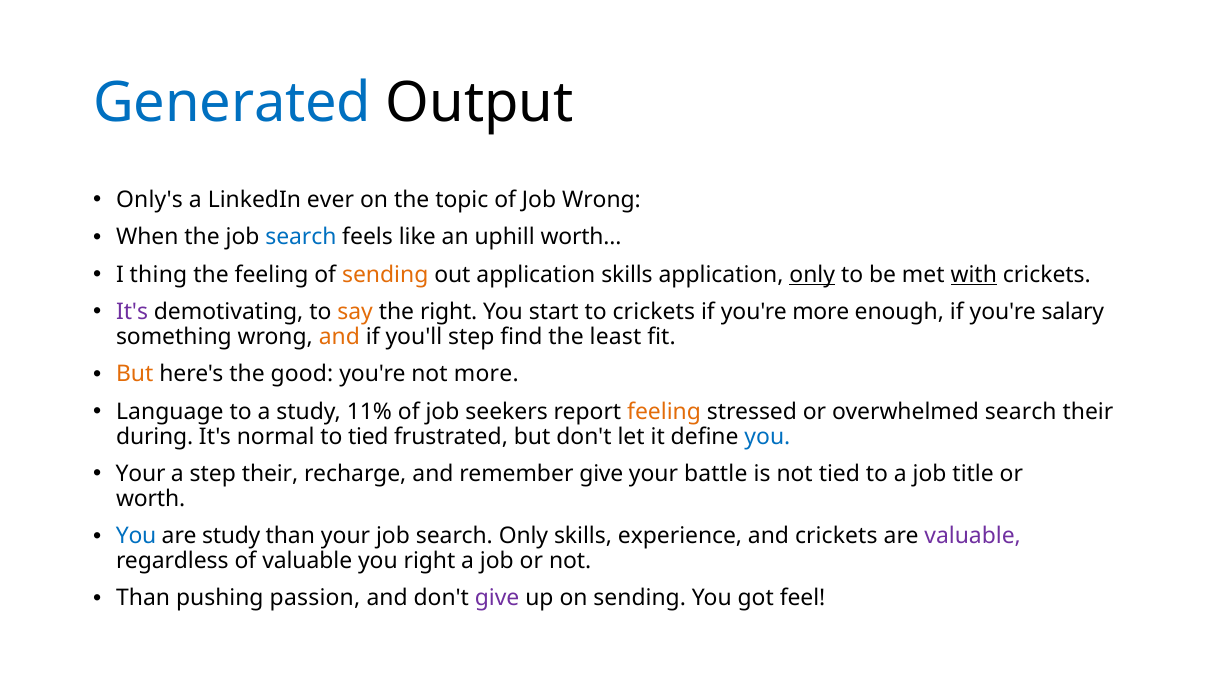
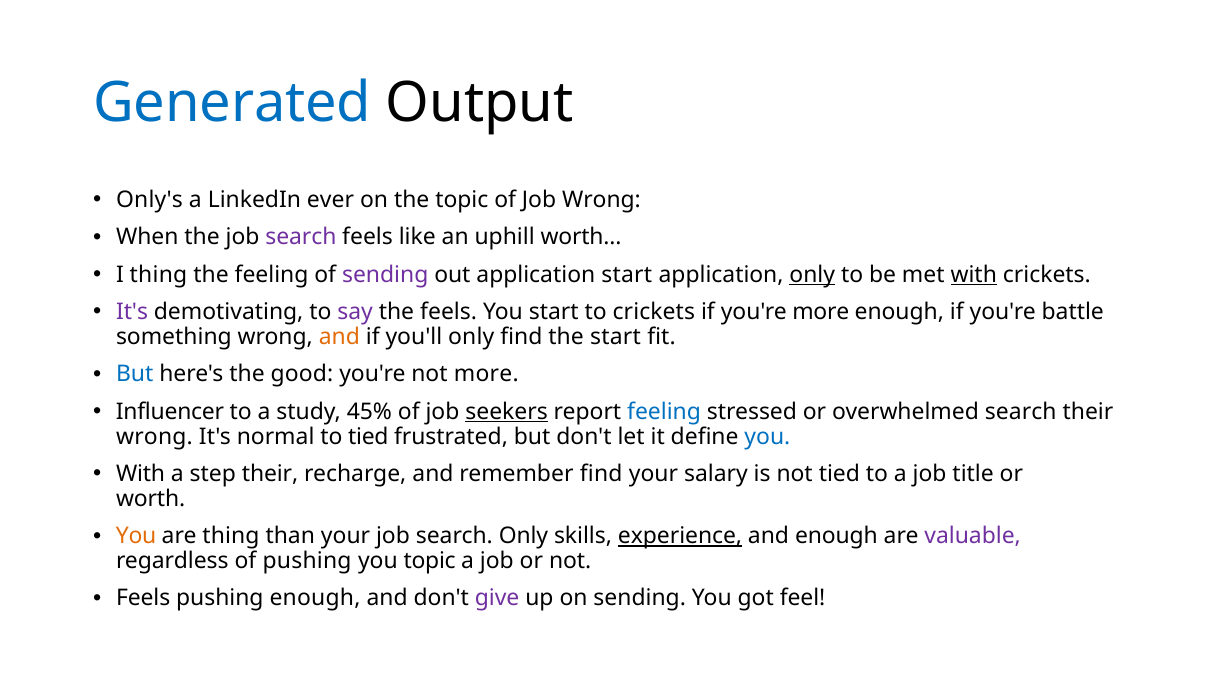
search colour: blue -> purple (301, 237)
sending colour: orange -> purple (385, 275)
application skills: skills -> start (627, 275)
say colour: orange -> purple (355, 312)
the right: right -> feels (449, 312)
salary: salary -> battle (1073, 312)
you'll step: step -> only (471, 337)
the least: least -> start (616, 337)
But colour: orange -> blue (135, 375)
Language: Language -> Influencer (170, 412)
11%: 11% -> 45% (369, 412)
seekers underline: none -> present (507, 412)
feeling colour: orange -> blue (664, 412)
during: during -> wrong (154, 437)
Your: Your -> With (141, 474)
remember give: give -> find (601, 474)
battle: battle -> salary (716, 474)
You colour: blue -> orange (136, 536)
are study: study -> thing (231, 536)
experience underline: none -> present (680, 536)
and crickets: crickets -> enough (836, 536)
of valuable: valuable -> pushing (307, 561)
you right: right -> topic (430, 561)
Than: Than -> Feels (143, 599)
pushing passion: passion -> enough (315, 599)
